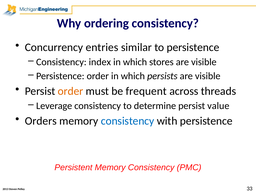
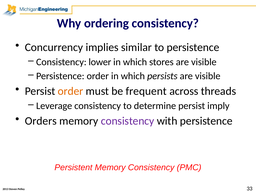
entries: entries -> implies (102, 47)
index: index -> lower (100, 62)
value: value -> imply (218, 106)
consistency colour: blue -> purple (128, 121)
